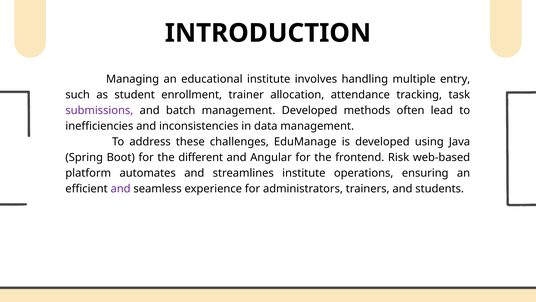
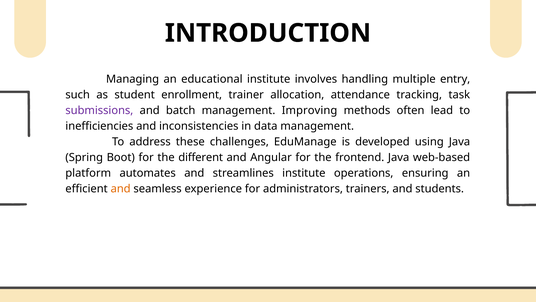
management Developed: Developed -> Improving (309, 110)
frontend Risk: Risk -> Java (399, 157)
and colour: purple -> orange (121, 189)
